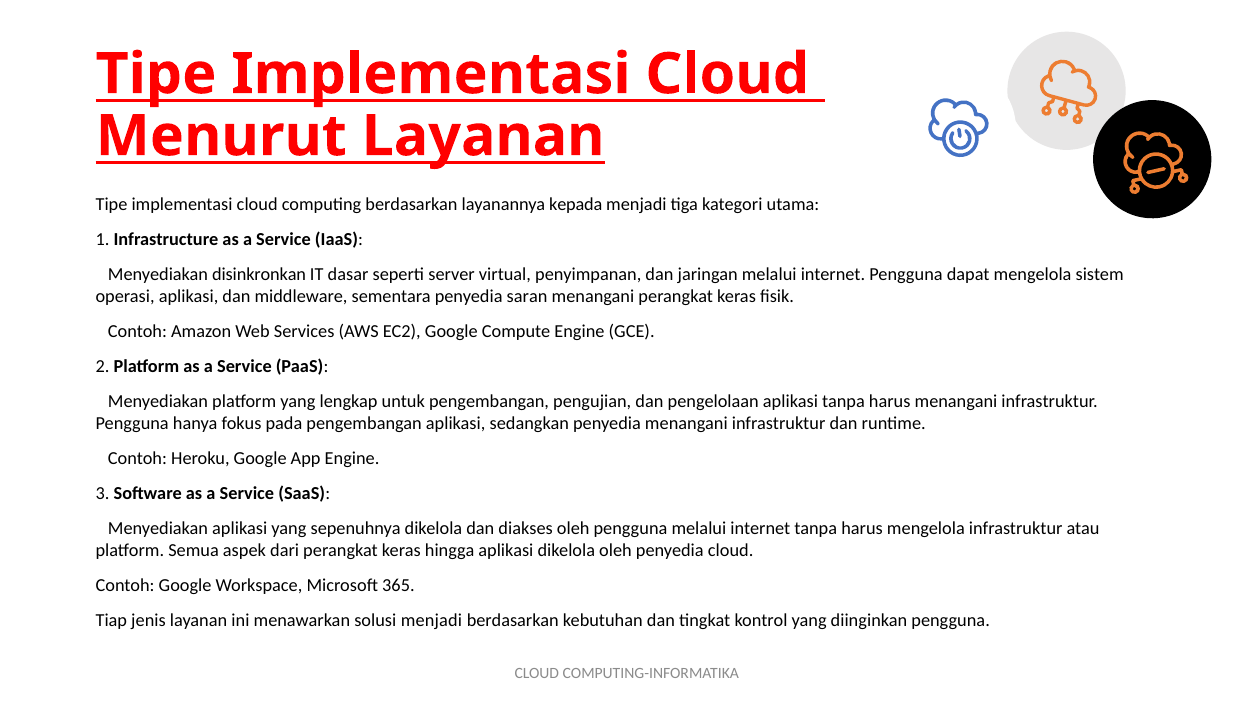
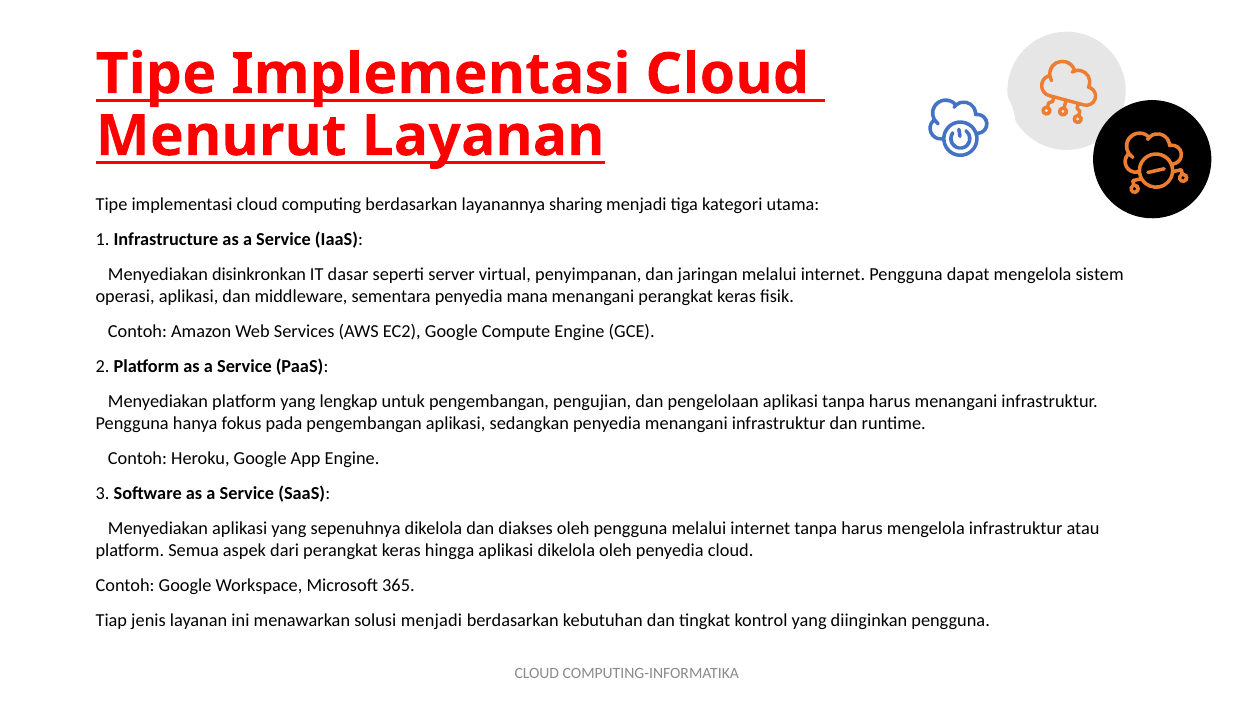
kepada: kepada -> sharing (576, 205)
saran: saran -> mana (527, 297)
